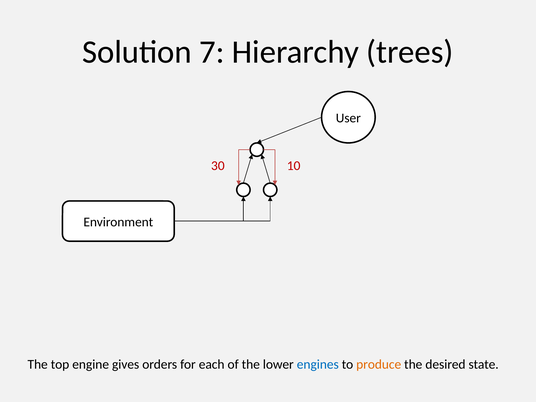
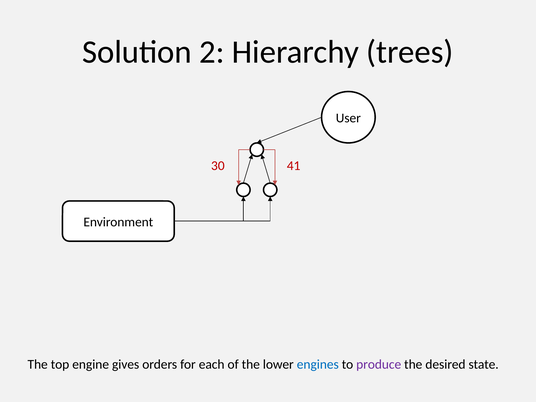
7: 7 -> 2 (212, 52)
10: 10 -> 41 (294, 166)
produce colour: orange -> purple (379, 364)
